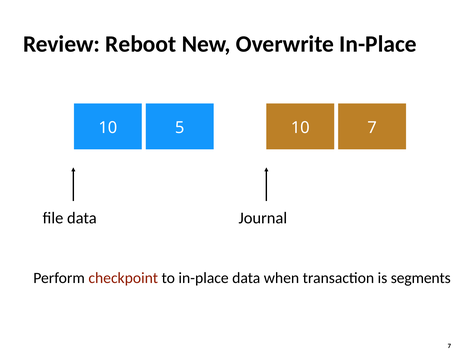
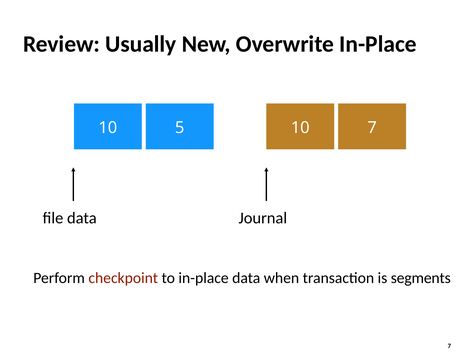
Reboot: Reboot -> Usually (141, 44)
